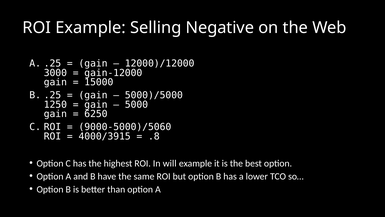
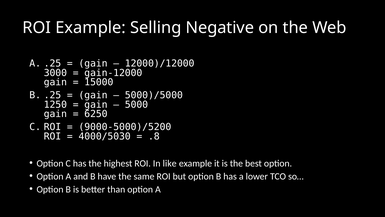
9000-5000)/5060: 9000-5000)/5060 -> 9000-5000)/5200 (125, 127)
4000/3915: 4000/3915 -> 4000/5030 (105, 136)
will: will -> like (170, 163)
